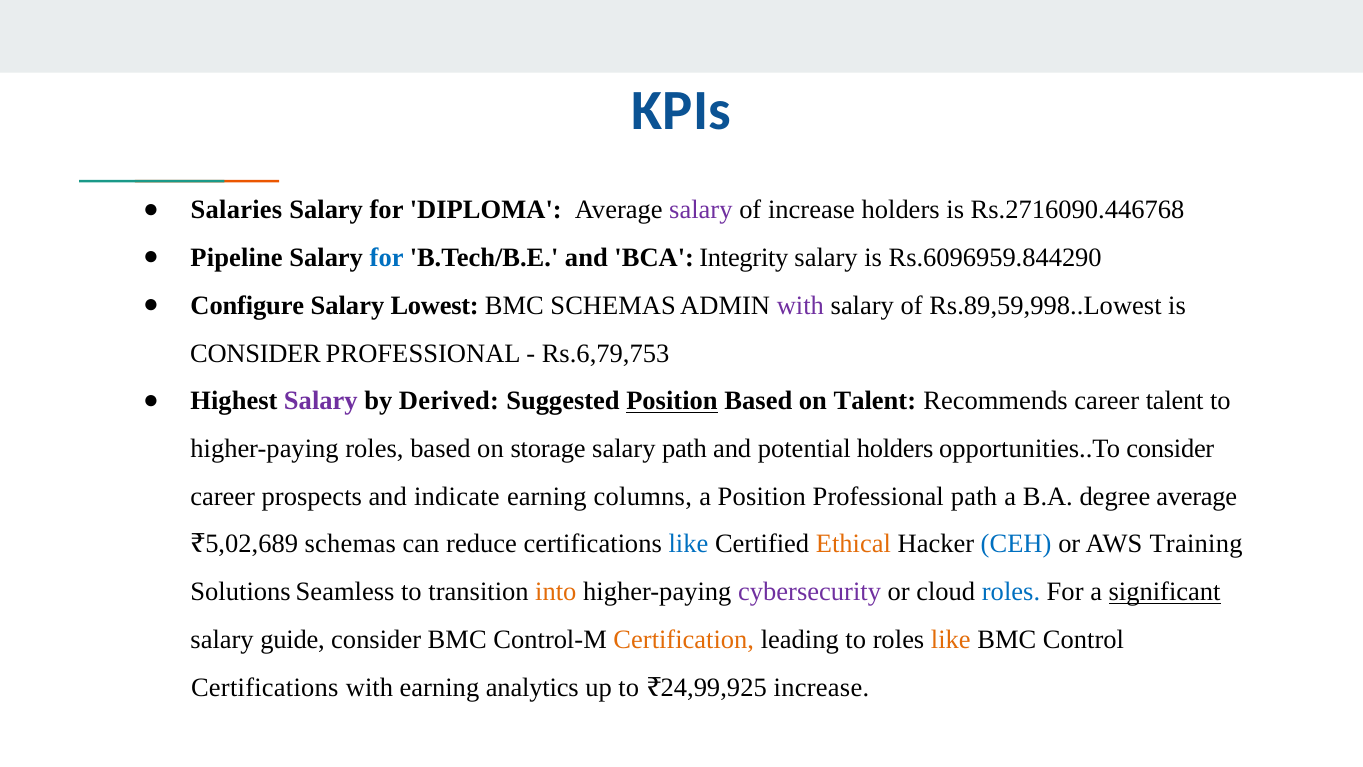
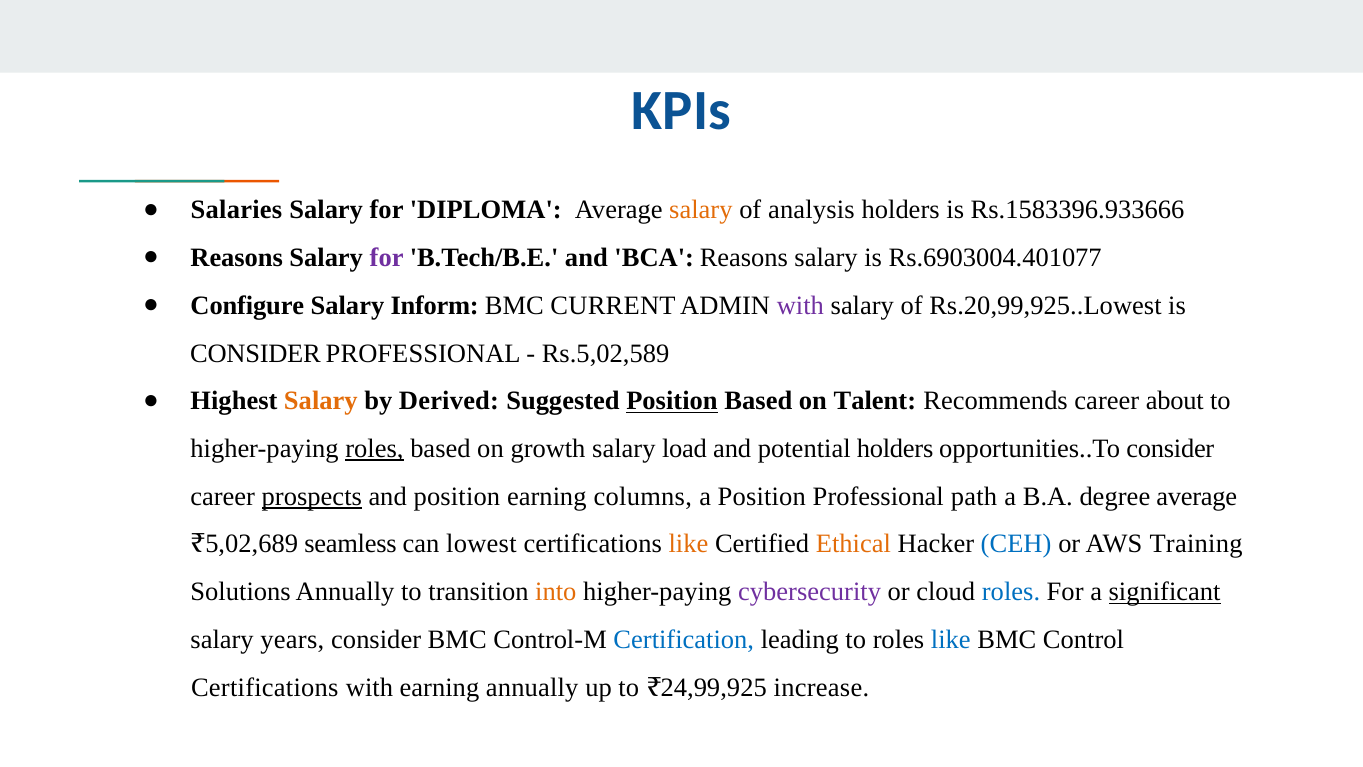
salary colour: purple -> orange (701, 210)
of increase: increase -> analysis (811, 210)
Rs.2716090.446768: Rs.2716090.446768 -> Rs.1583396.933666 (1078, 210)
Pipeline: Pipeline -> Reasons (237, 258)
for colour: blue -> purple (387, 258)
BCA Integrity: Integrity -> Reasons (744, 258)
Rs.6096959.844290: Rs.6096959.844290 -> Rs.6903004.401077 (995, 258)
Lowest: Lowest -> Inform (435, 305)
BMC SCHEMAS: SCHEMAS -> CURRENT (613, 305)
Rs.89,59,998..Lowest: Rs.89,59,998..Lowest -> Rs.20,99,925..Lowest (1045, 305)
Rs.6,79,753: Rs.6,79,753 -> Rs.5,02,589 (606, 353)
Salary colour: purple -> orange (321, 401)
career talent: talent -> about (1175, 401)
roles underline: none -> present (374, 449)
storage: storage -> growth (548, 449)
salary path: path -> load (684, 449)
prospects underline: none -> present (312, 496)
and indicate: indicate -> position (457, 496)
schemas: schemas -> seamless (351, 544)
reduce: reduce -> lowest (481, 544)
like colour: blue -> orange (688, 544)
Solutions Seamless: Seamless -> Annually (345, 592)
guide: guide -> years (292, 639)
Certification colour: orange -> blue (684, 639)
like colour: orange -> blue (951, 639)
earning analytics: analytics -> annually (532, 687)
